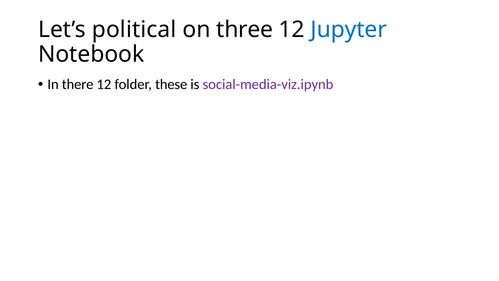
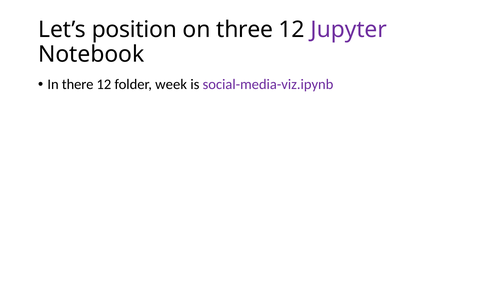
political: political -> position (134, 30)
Jupyter colour: blue -> purple (349, 30)
these: these -> week (171, 84)
